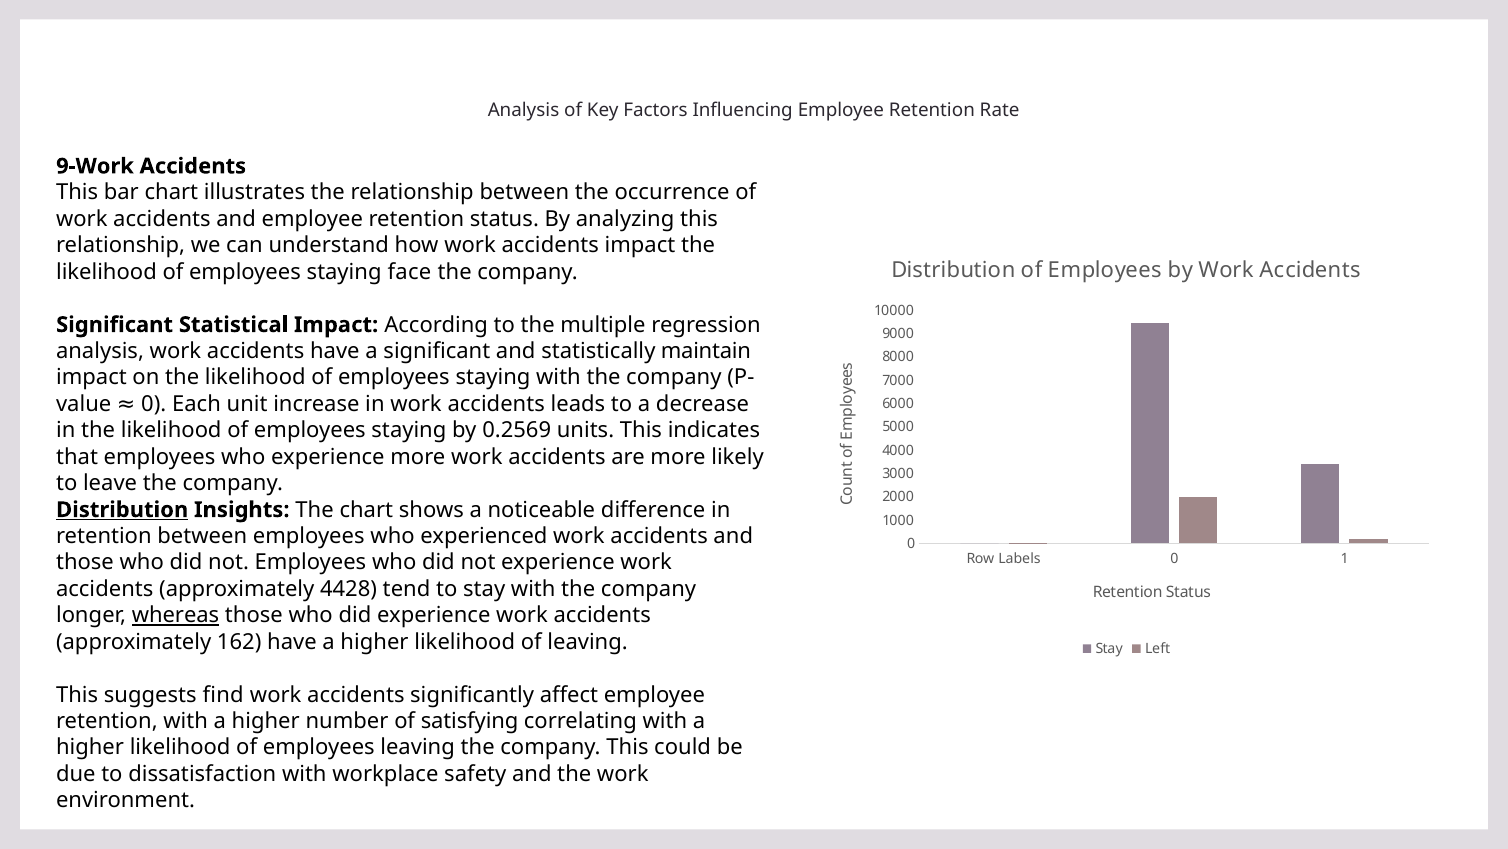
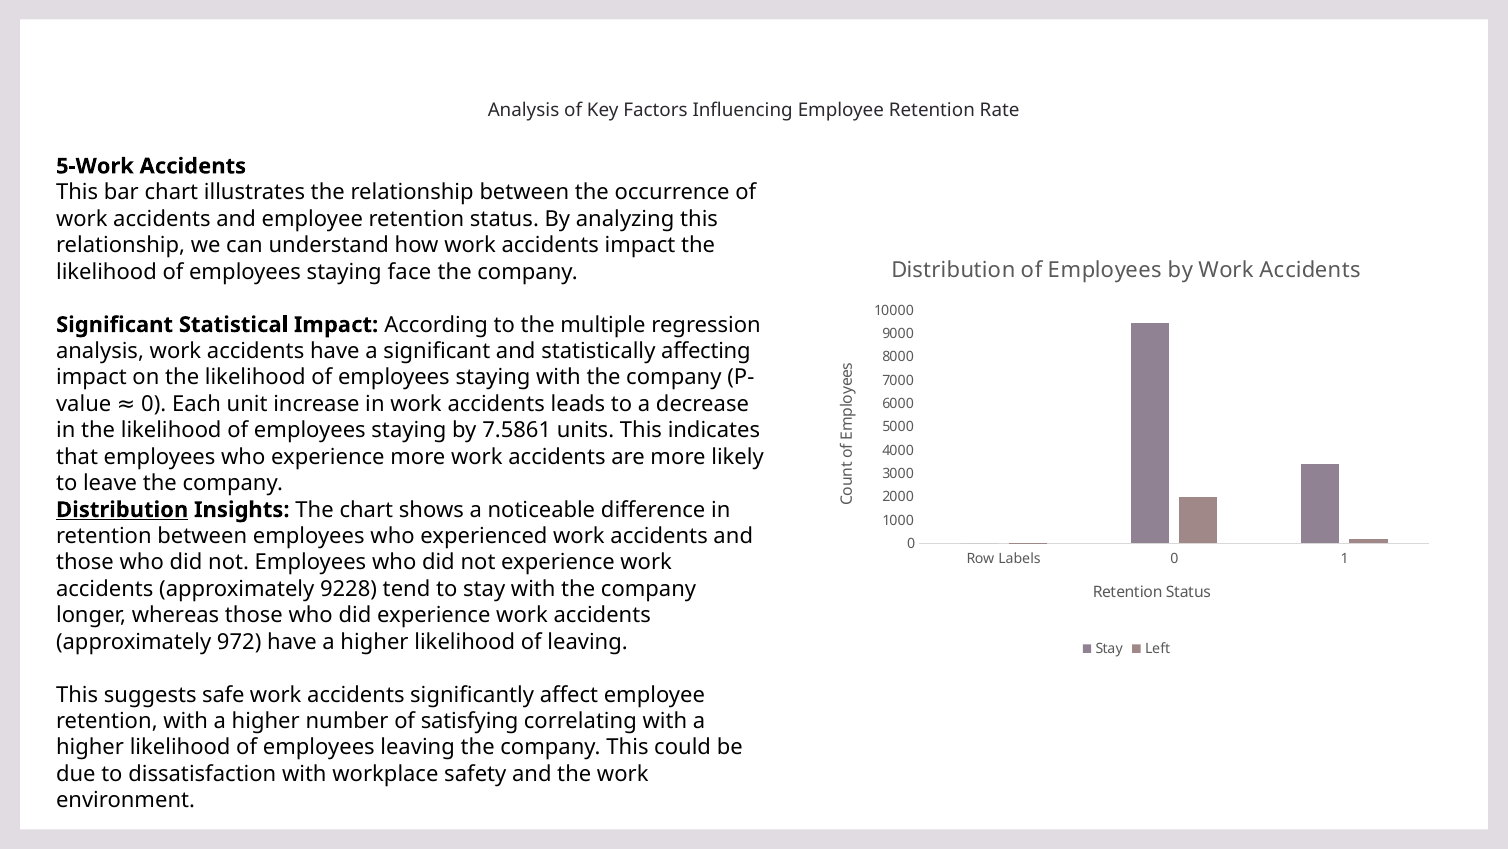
9-Work: 9-Work -> 5-Work (95, 166)
maintain: maintain -> affecting (706, 351)
0.2569: 0.2569 -> 7.5861 (517, 430)
4428: 4428 -> 9228 (349, 589)
whereas underline: present -> none (176, 615)
162: 162 -> 972 (239, 641)
find: find -> safe (223, 694)
